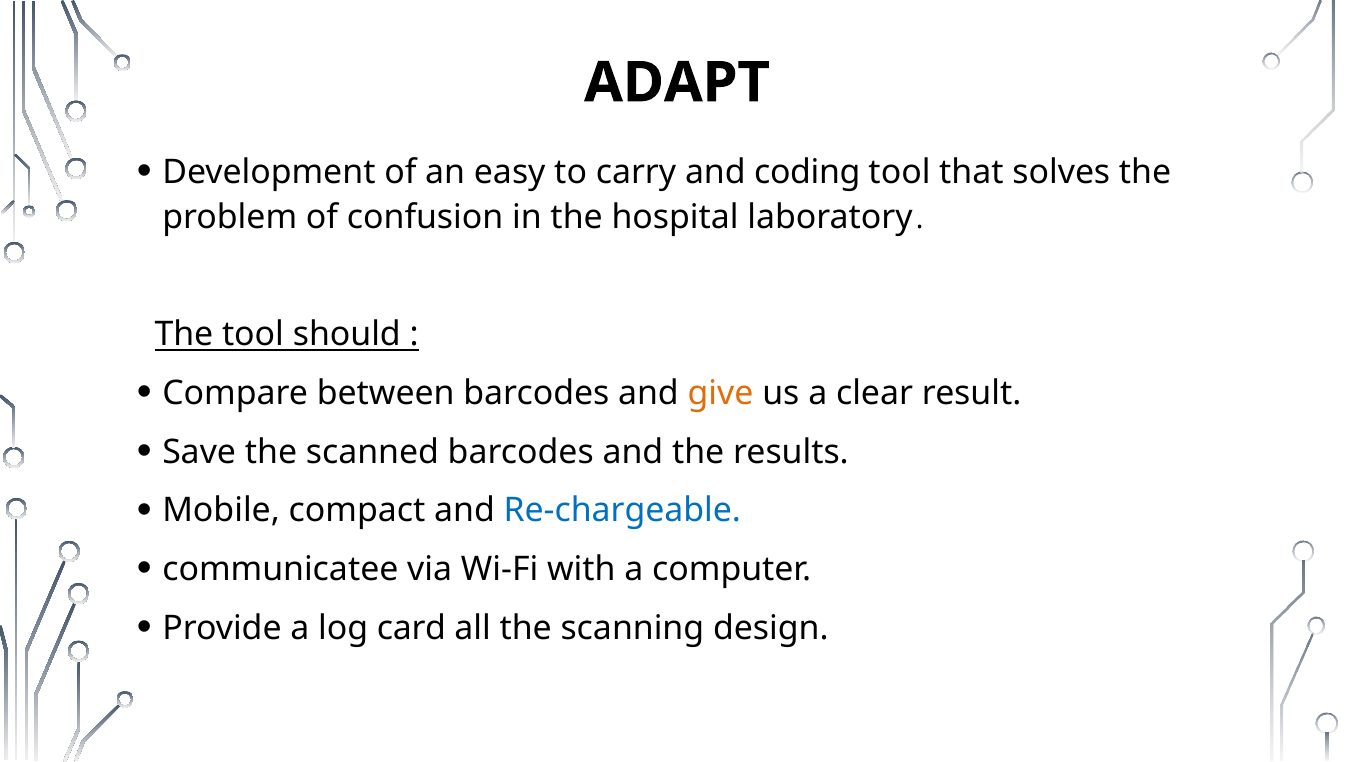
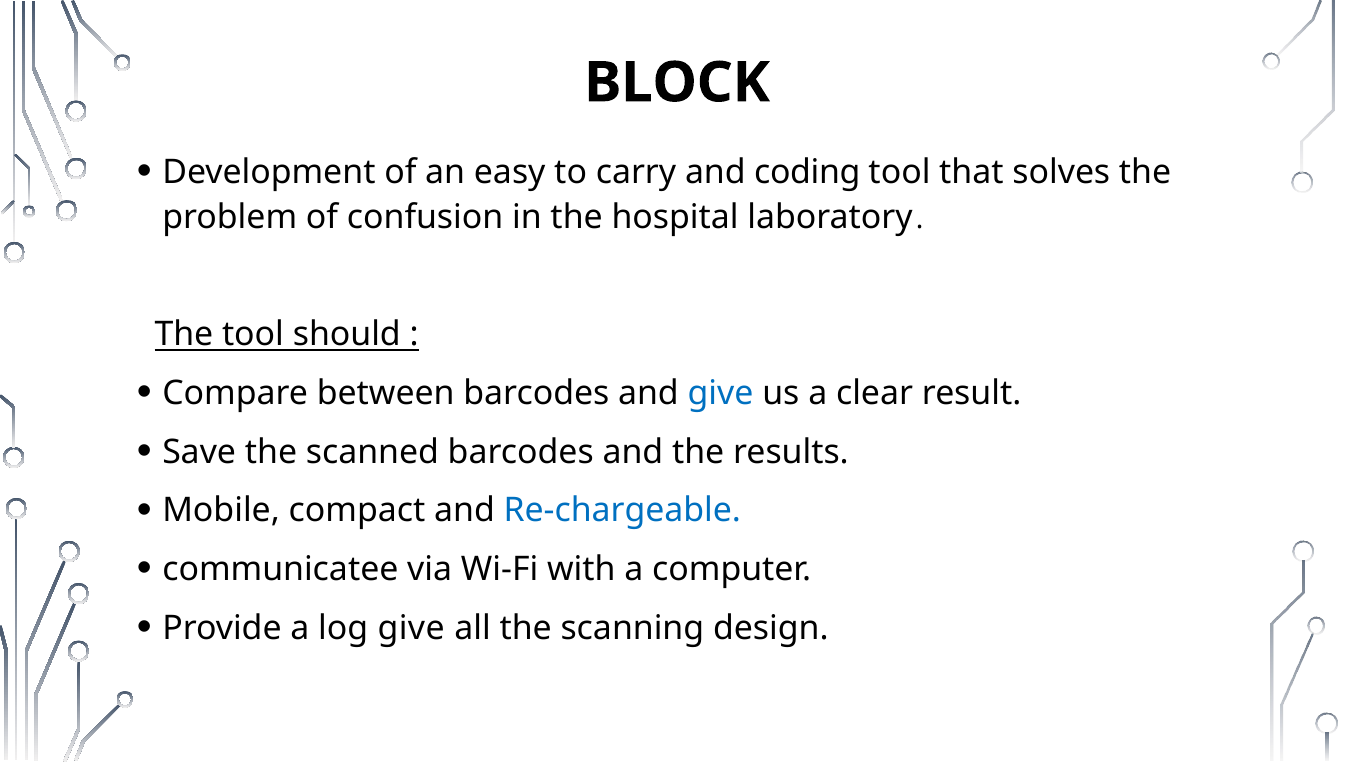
ADAPT: ADAPT -> BLOCK (677, 83)
give colour: orange -> blue (721, 393)
log card: card -> give (411, 628)
